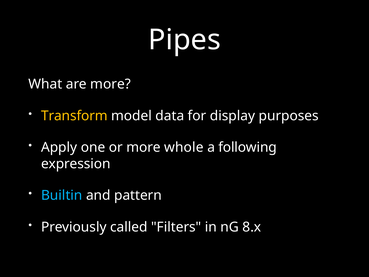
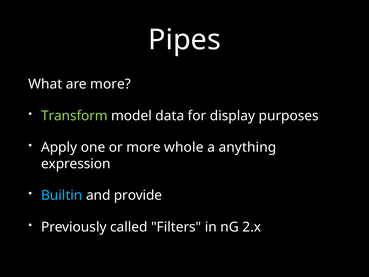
Transform colour: yellow -> light green (74, 116)
following: following -> anything (247, 147)
pattern: pattern -> provide (138, 195)
8.x: 8.x -> 2.x (252, 227)
